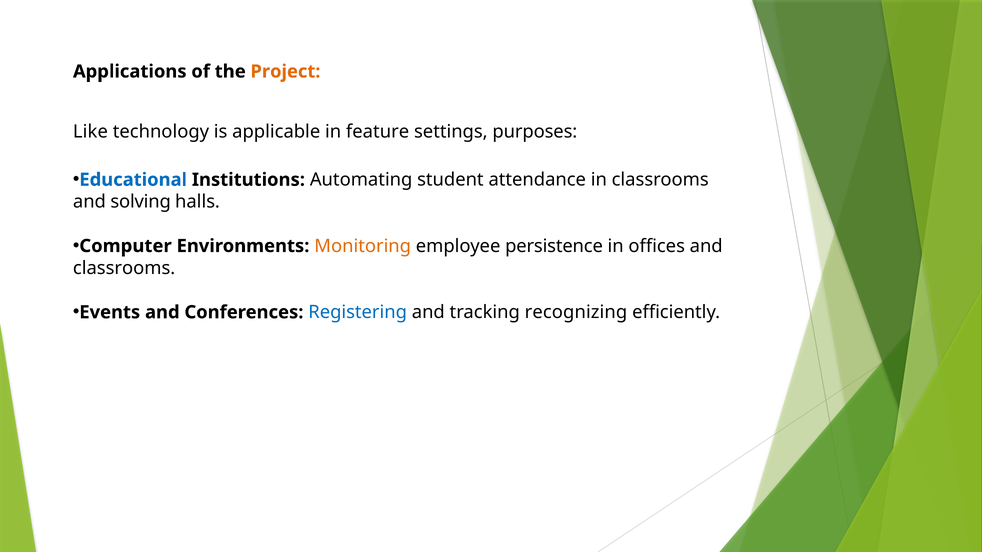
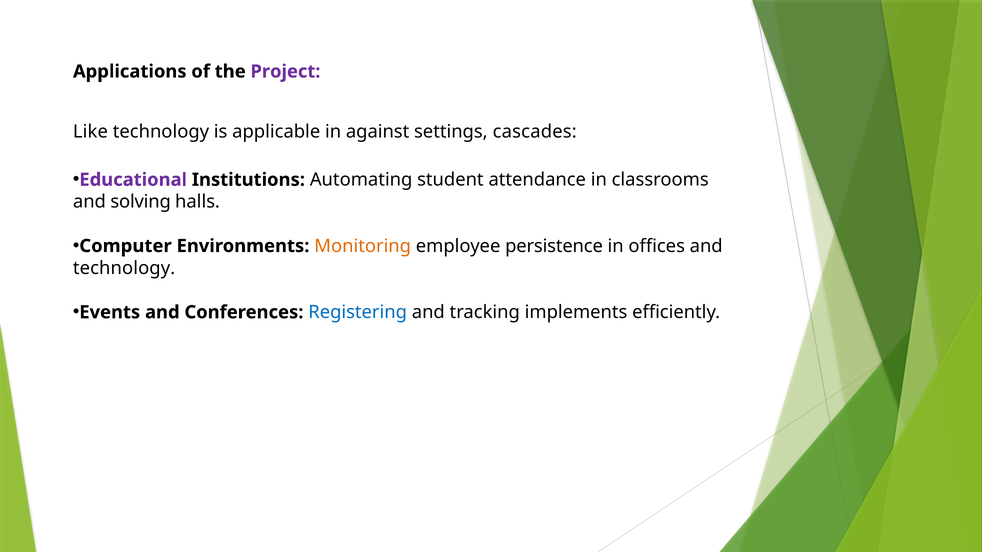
Project colour: orange -> purple (285, 72)
feature: feature -> against (378, 132)
purposes: purposes -> cascades (535, 132)
Educational colour: blue -> purple (133, 180)
classrooms: classrooms -> technology (124, 268)
recognizing: recognizing -> implements (576, 312)
